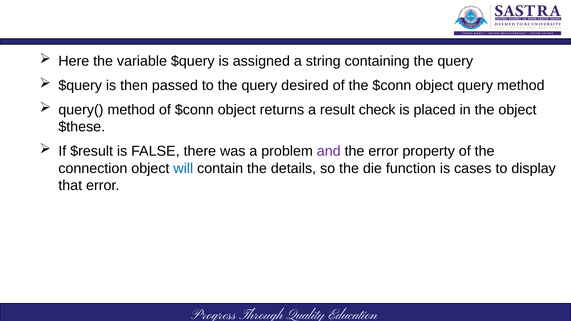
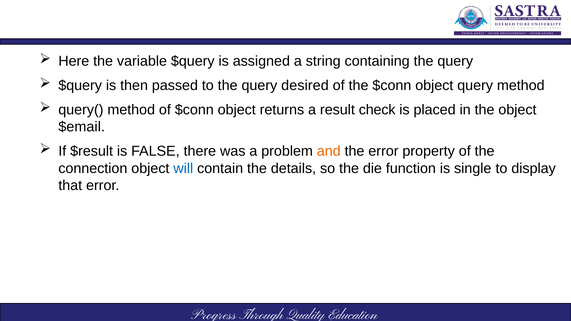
$these: $these -> $email (82, 127)
and colour: purple -> orange (329, 151)
cases: cases -> single (473, 168)
